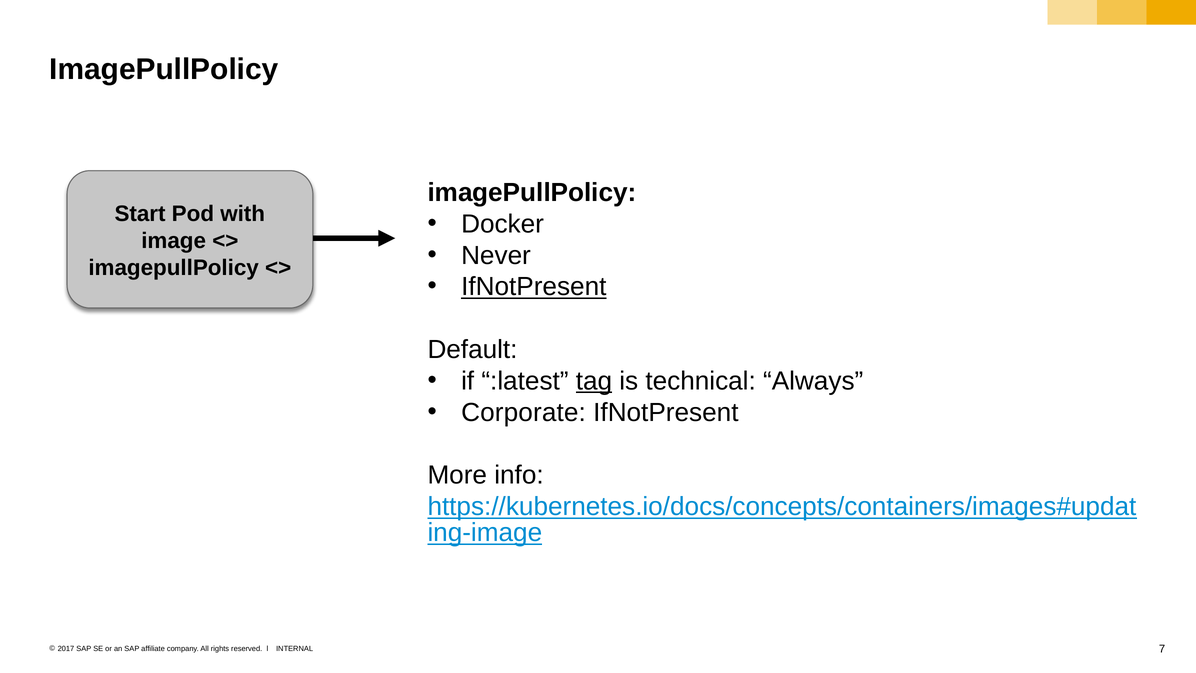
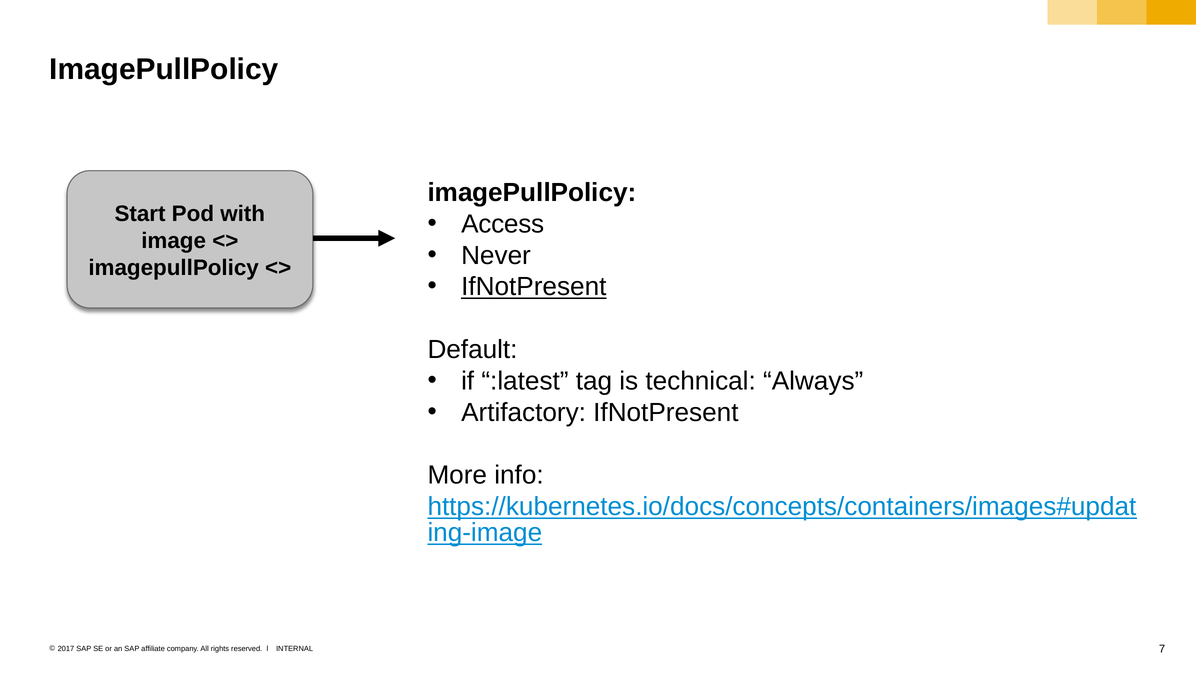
Docker: Docker -> Access (503, 224)
tag underline: present -> none (594, 381)
Corporate: Corporate -> Artifactory (524, 412)
